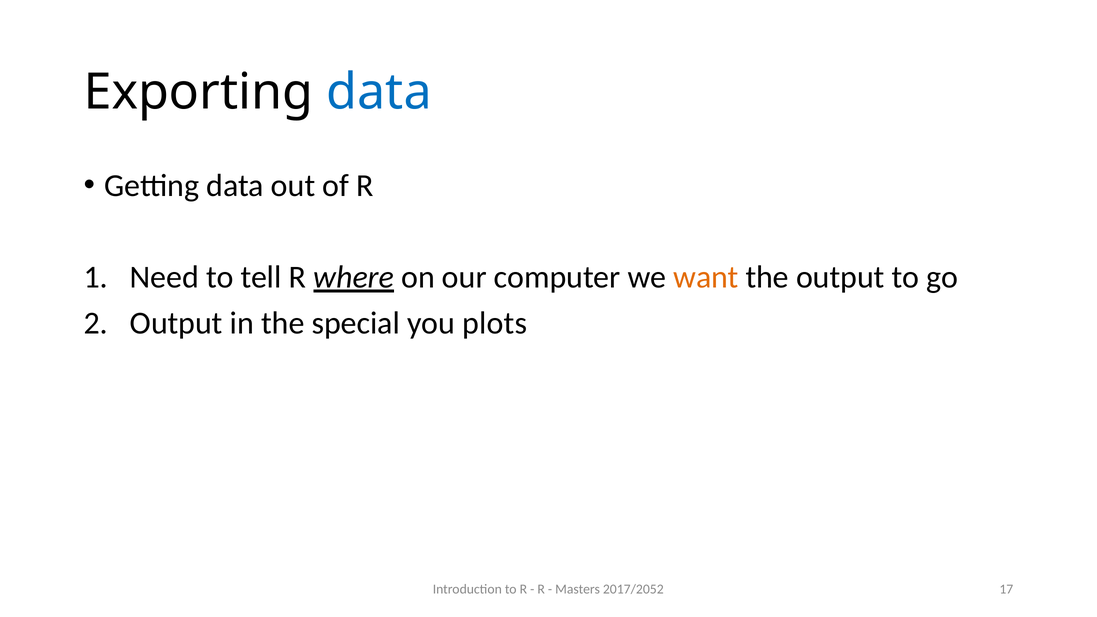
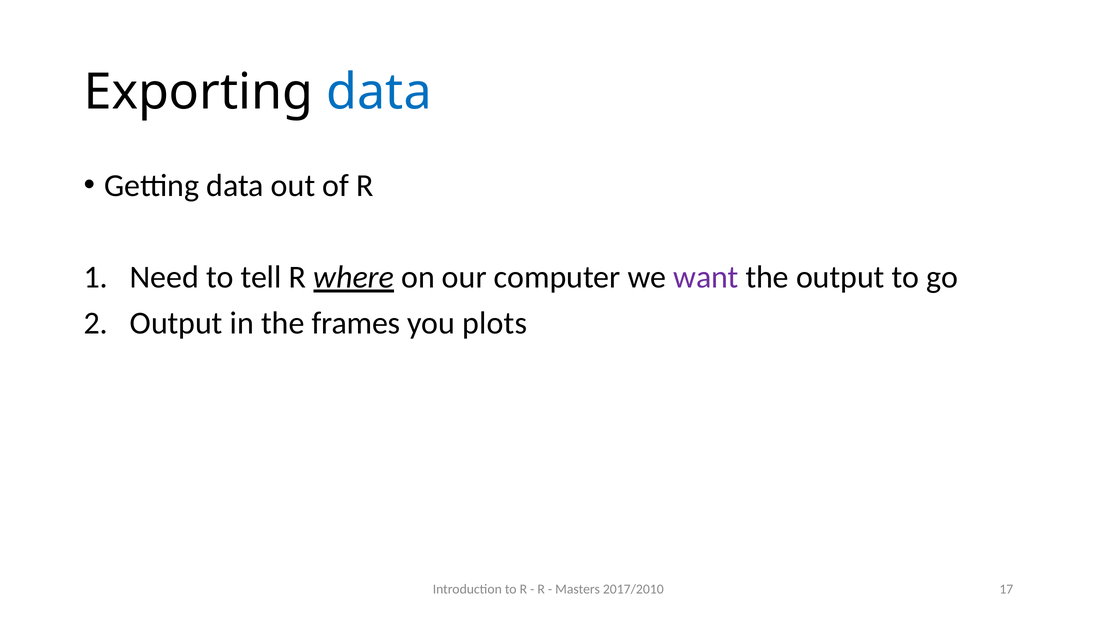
want colour: orange -> purple (706, 277)
special: special -> frames (356, 323)
2017/2052: 2017/2052 -> 2017/2010 (633, 589)
